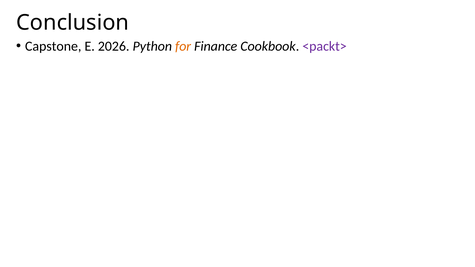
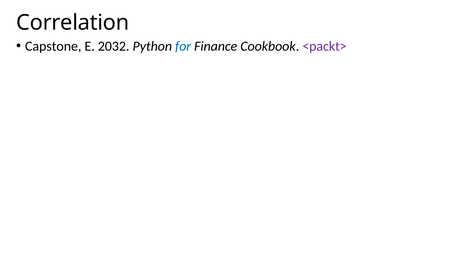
Conclusion: Conclusion -> Correlation (73, 23)
2026: 2026 -> 2032 (114, 46)
for colour: orange -> blue (183, 46)
